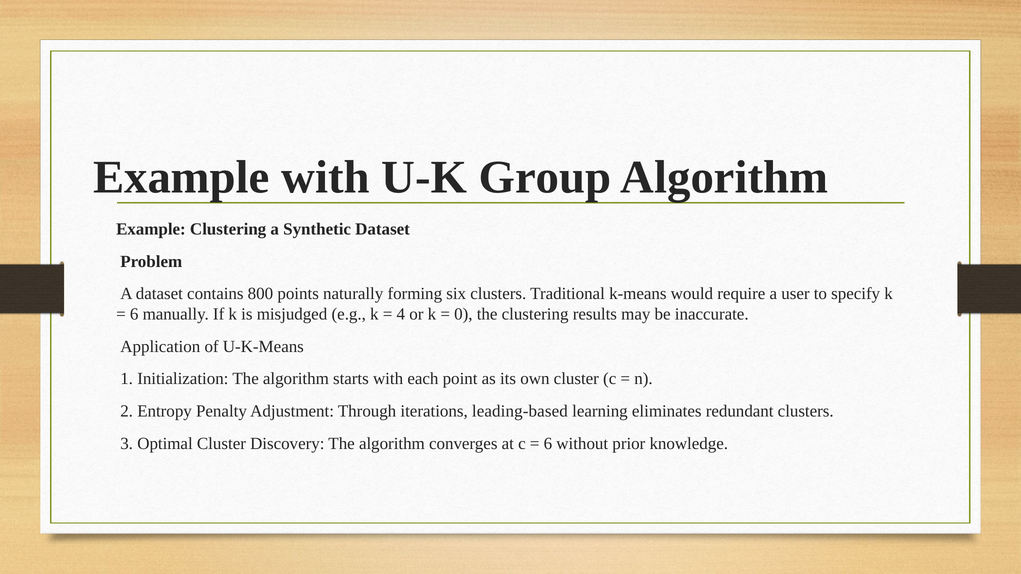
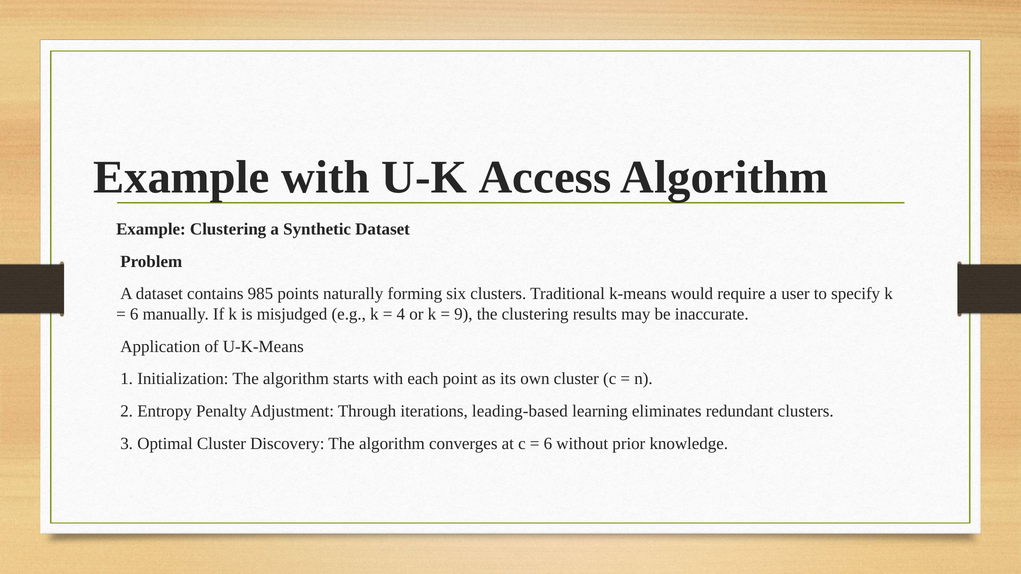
Group: Group -> Access (545, 177)
800: 800 -> 985 (260, 294)
0: 0 -> 9 (463, 314)
